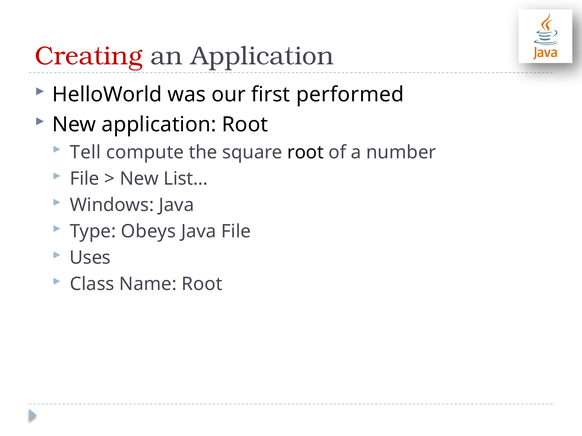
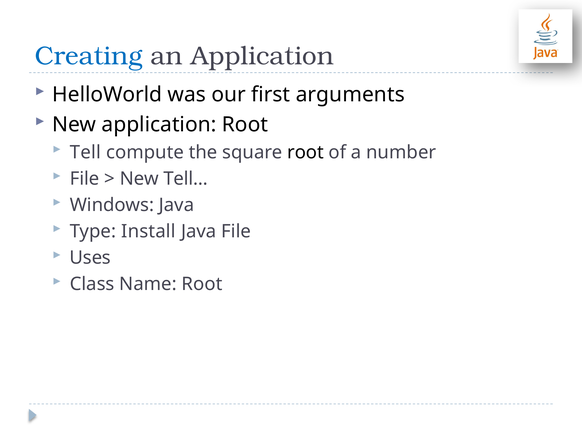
Creating colour: red -> blue (89, 56)
performed: performed -> arguments (350, 95)
List…: List… -> Tell… (186, 179)
Obeys: Obeys -> Install (148, 232)
